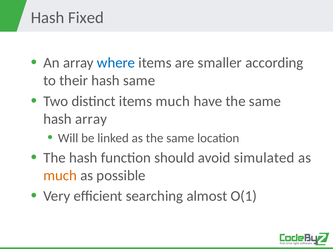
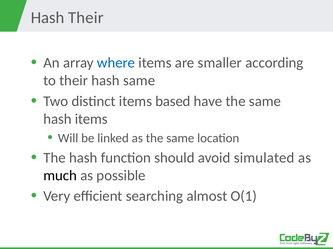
Hash Fixed: Fixed -> Their (86, 18)
items much: much -> based (173, 102)
hash array: array -> items (91, 119)
much colour: orange -> black (60, 176)
